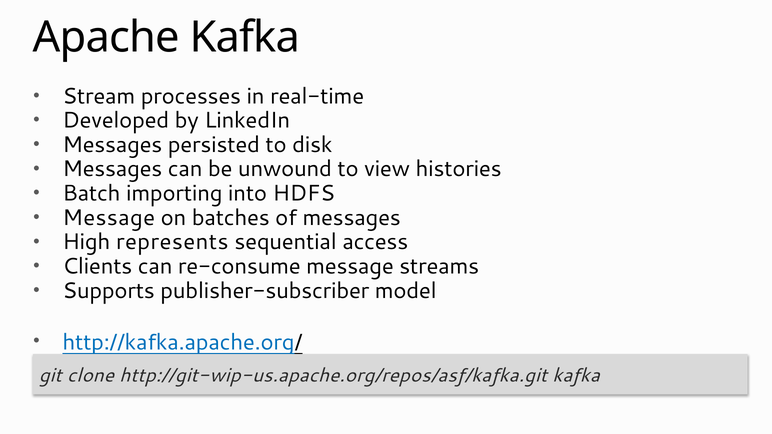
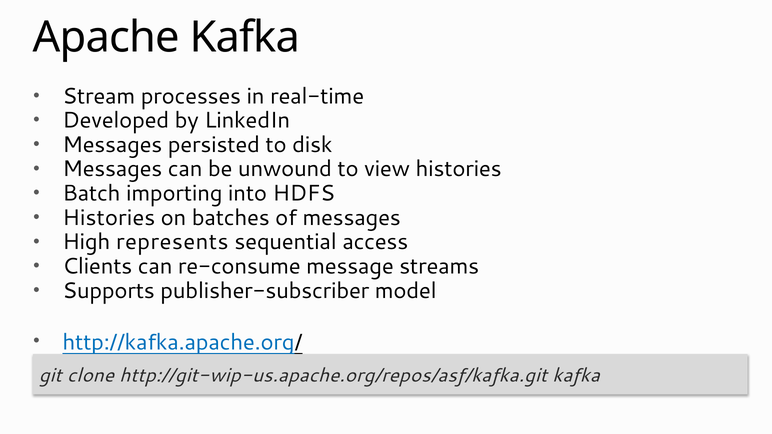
Message: Message -> Histories (109, 218)
